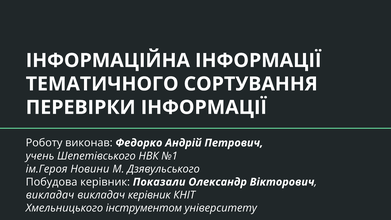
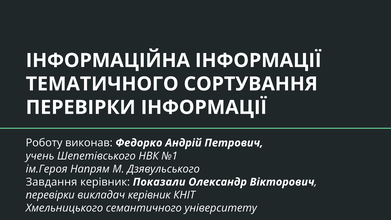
Новини: Новини -> Напрям (90, 169)
Побудова: Побудова -> Завдання (52, 182)
викладач: викладач -> перевірки (50, 195)
інструментом: інструментом -> семантичного (144, 208)
